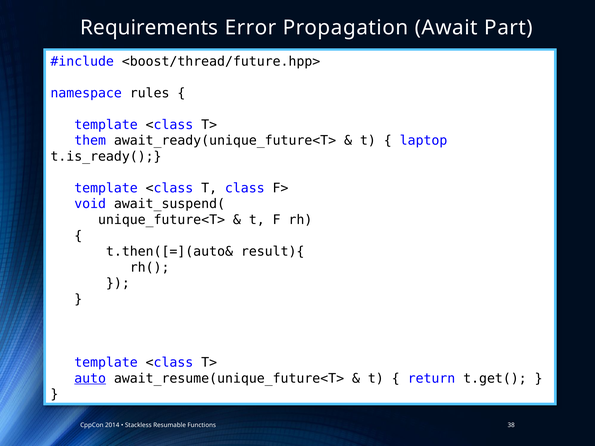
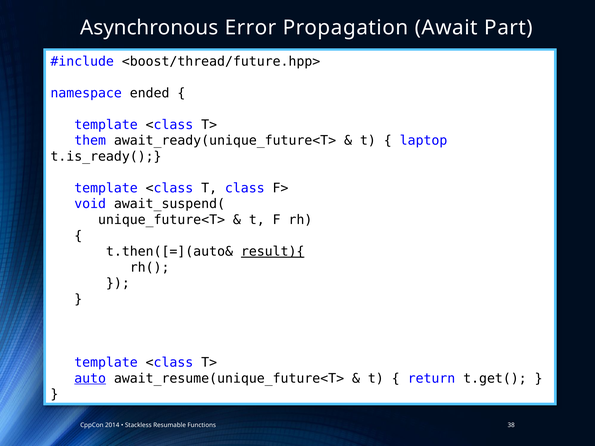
Requirements: Requirements -> Asynchronous (149, 28)
rules: rules -> ended (150, 93)
result){ underline: none -> present (273, 252)
